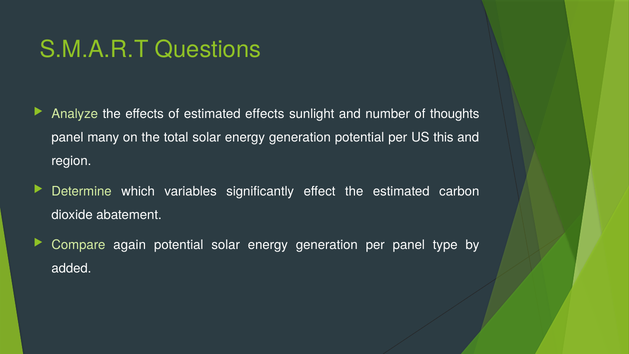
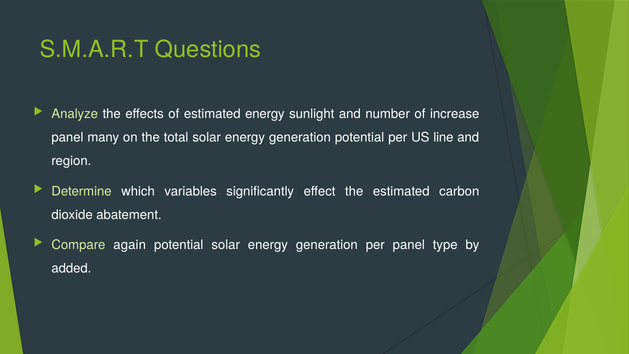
estimated effects: effects -> energy (265, 114)
thoughts: thoughts -> increase (455, 114)
this: this -> line (443, 137)
